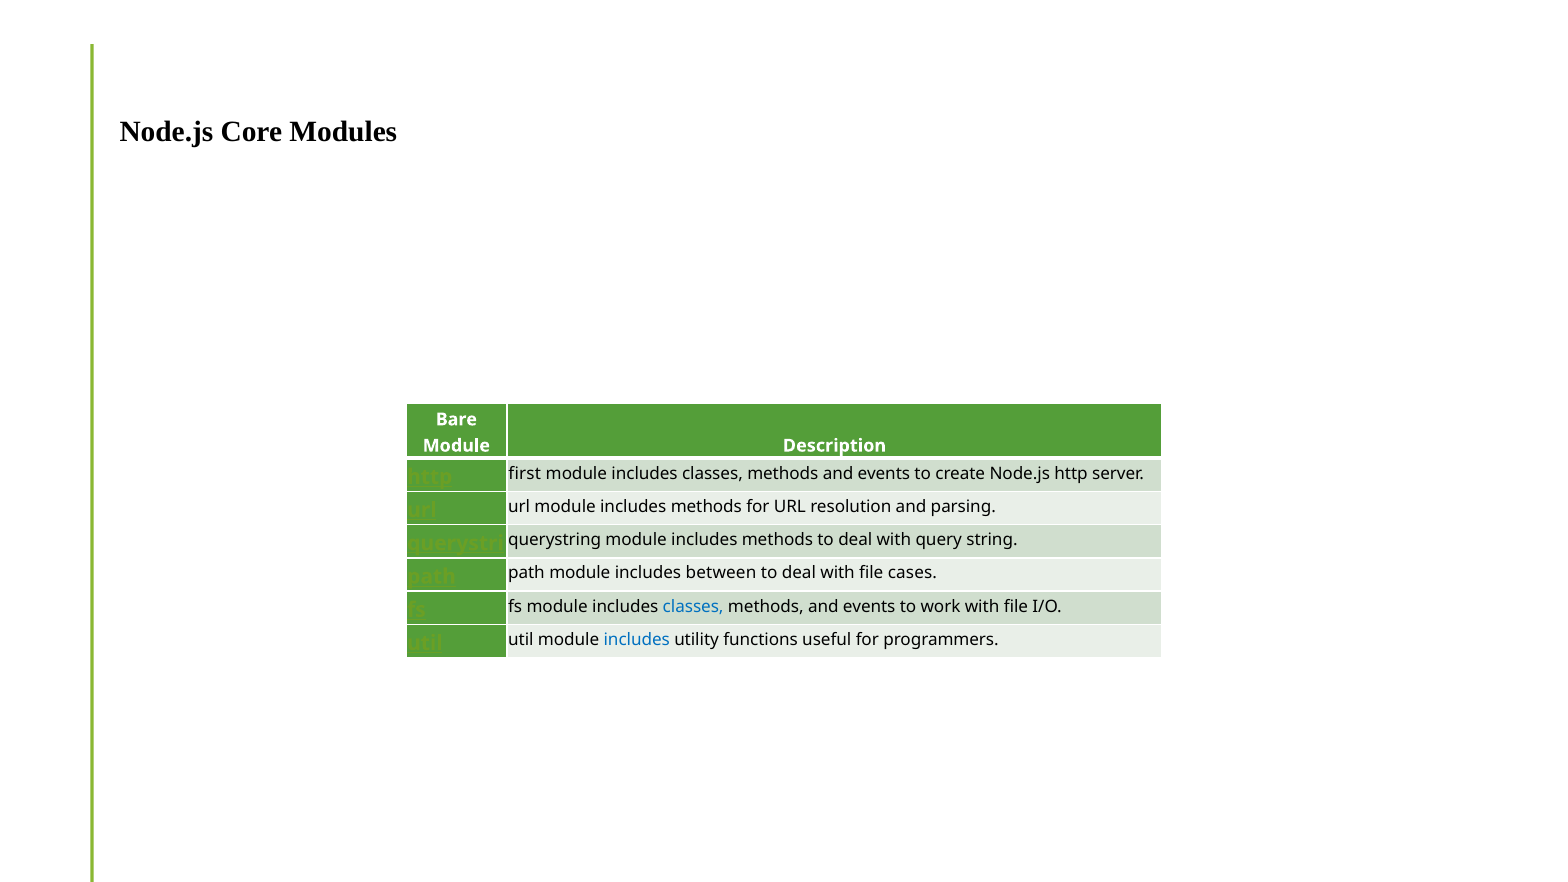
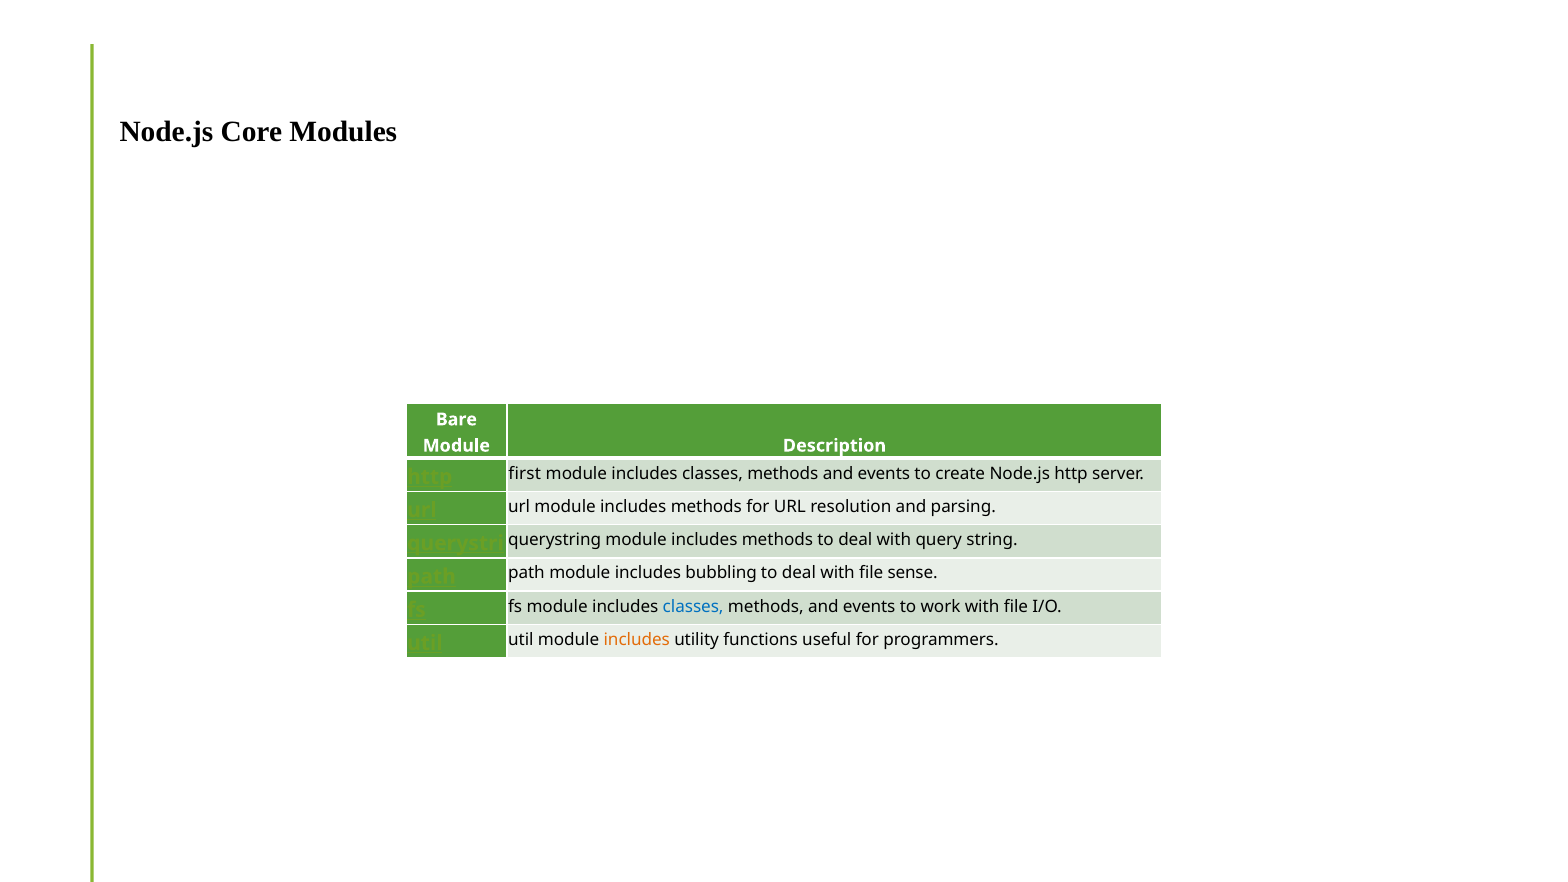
between: between -> bubbling (721, 573)
cases: cases -> sense (913, 573)
includes colour: blue -> orange (637, 640)
